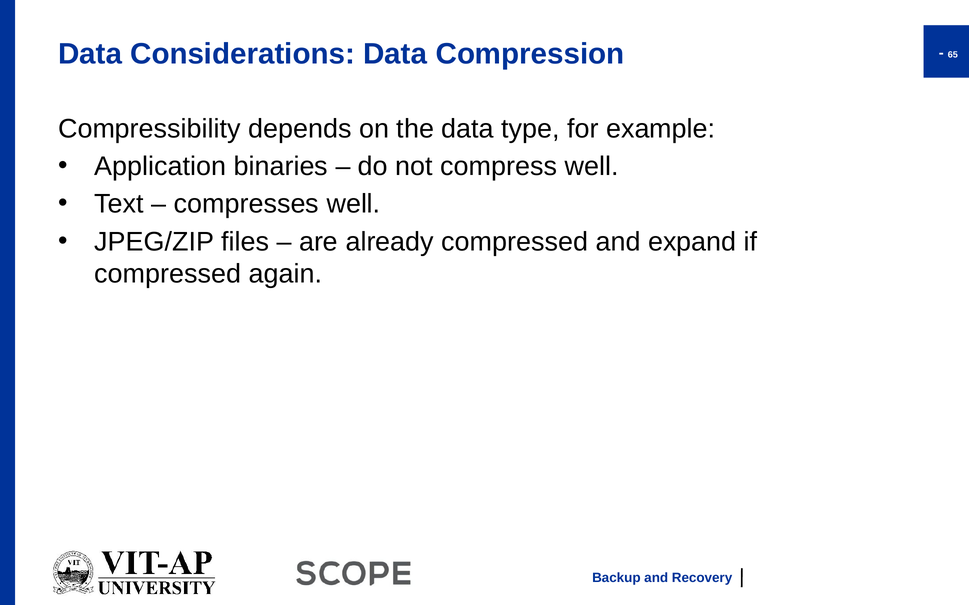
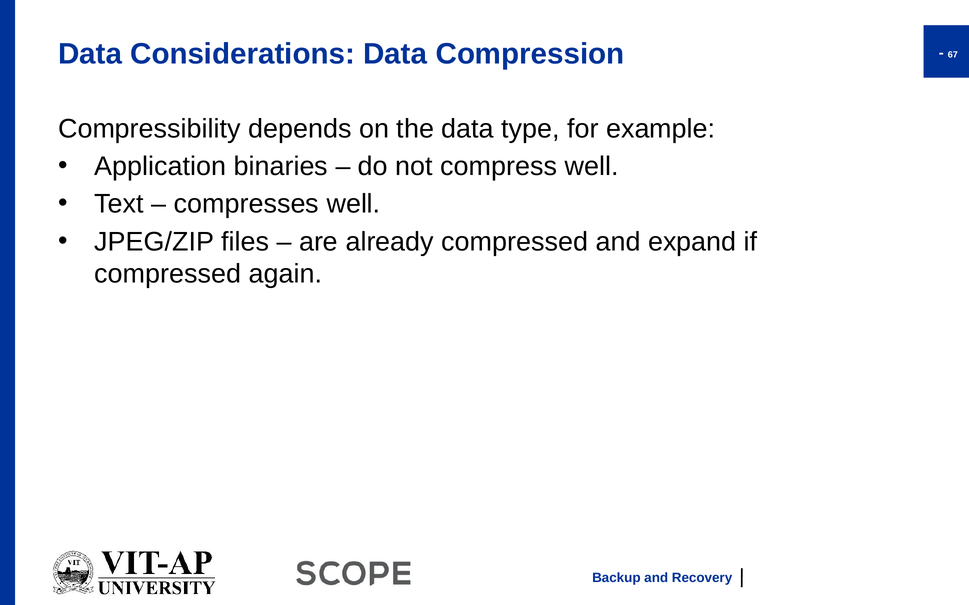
65: 65 -> 67 (953, 55)
